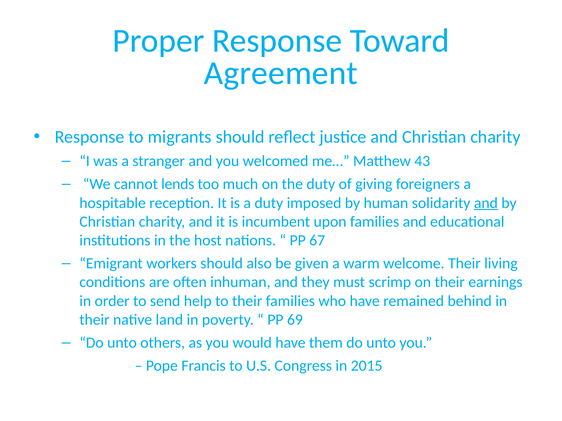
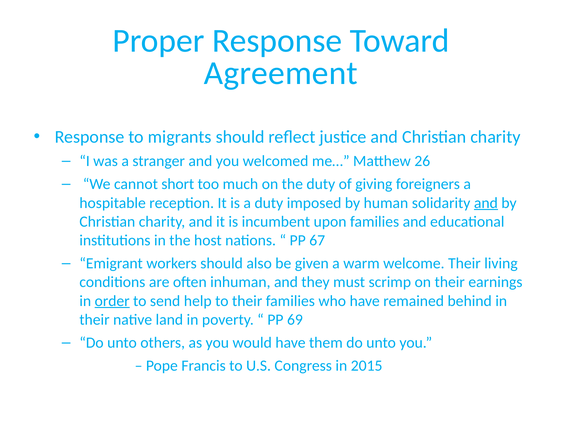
43: 43 -> 26 (422, 161)
lends: lends -> short (178, 184)
order underline: none -> present (112, 301)
